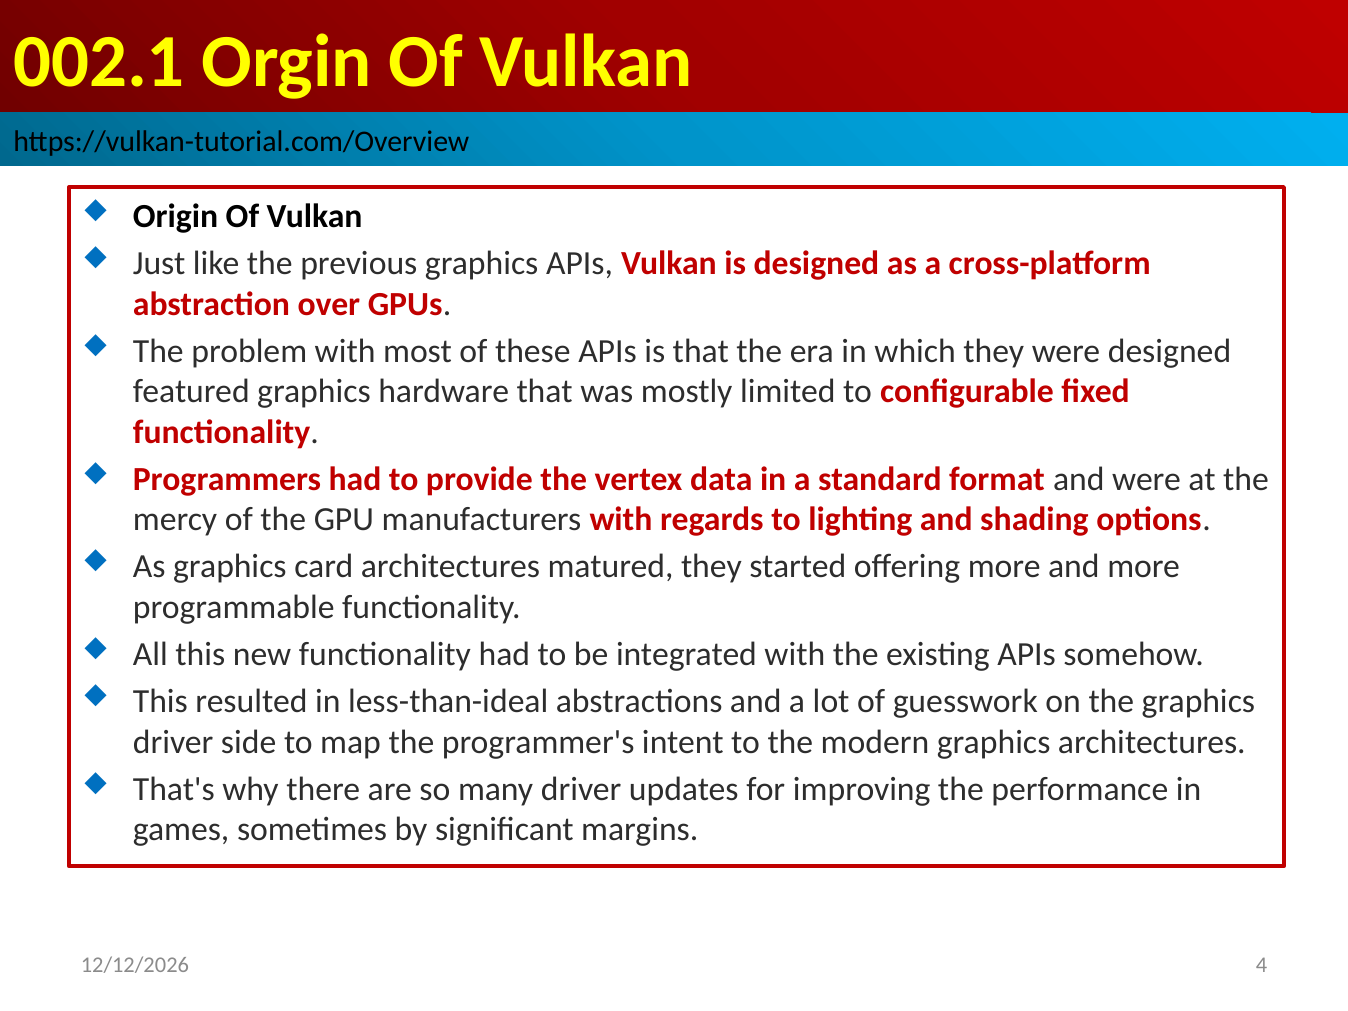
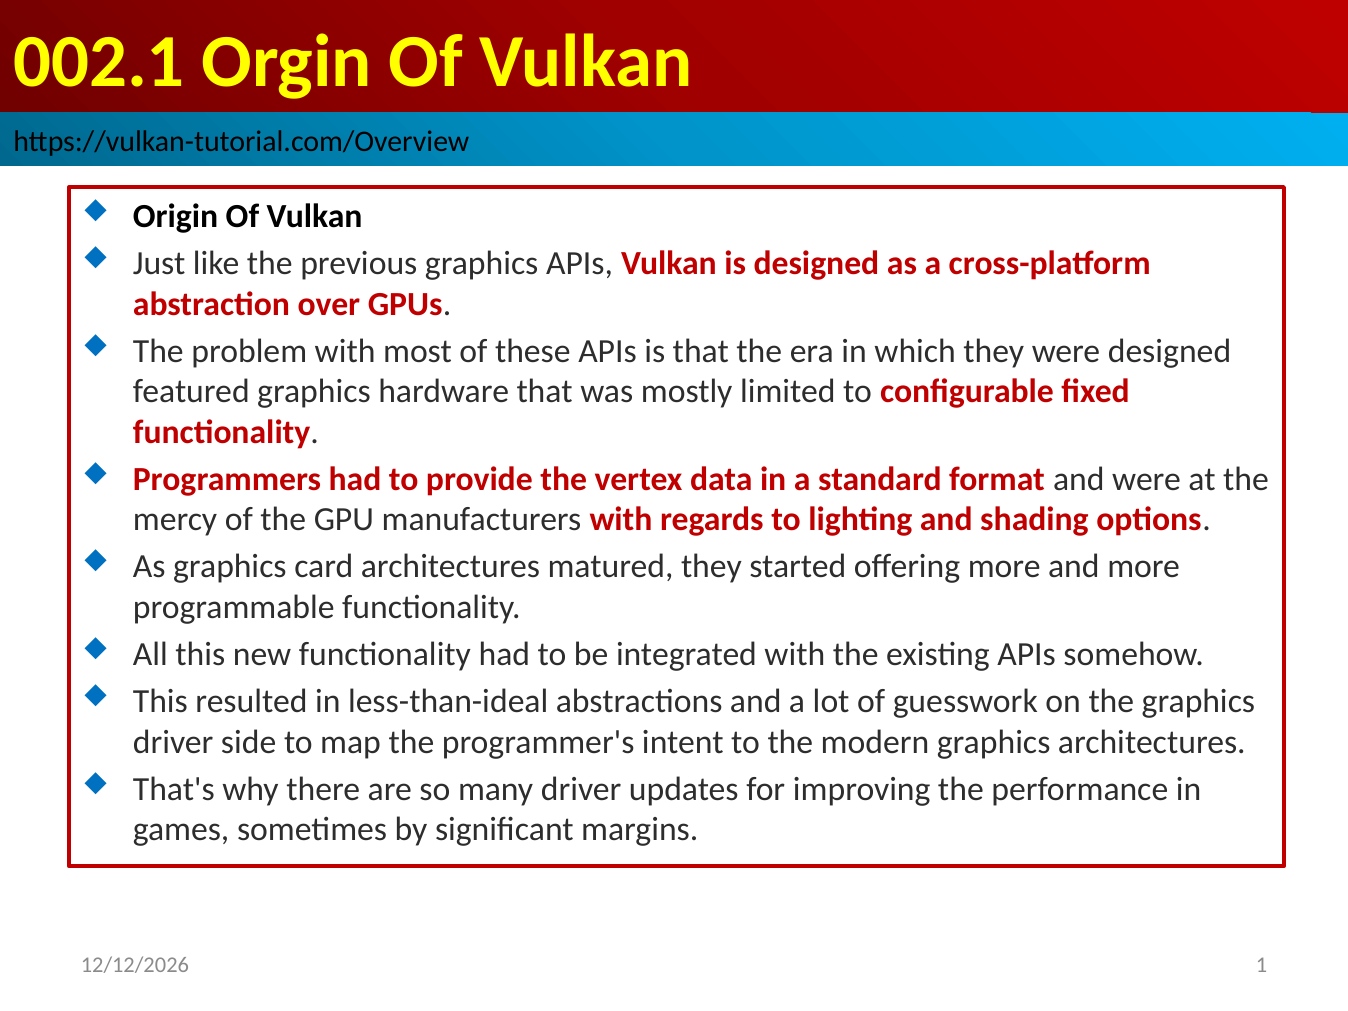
4: 4 -> 1 (1262, 965)
